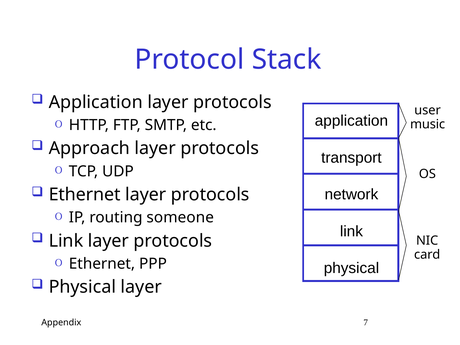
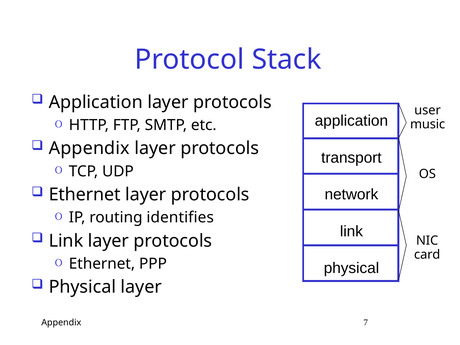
Approach: Approach -> Appendix (89, 148)
someone: someone -> identifies (180, 218)
